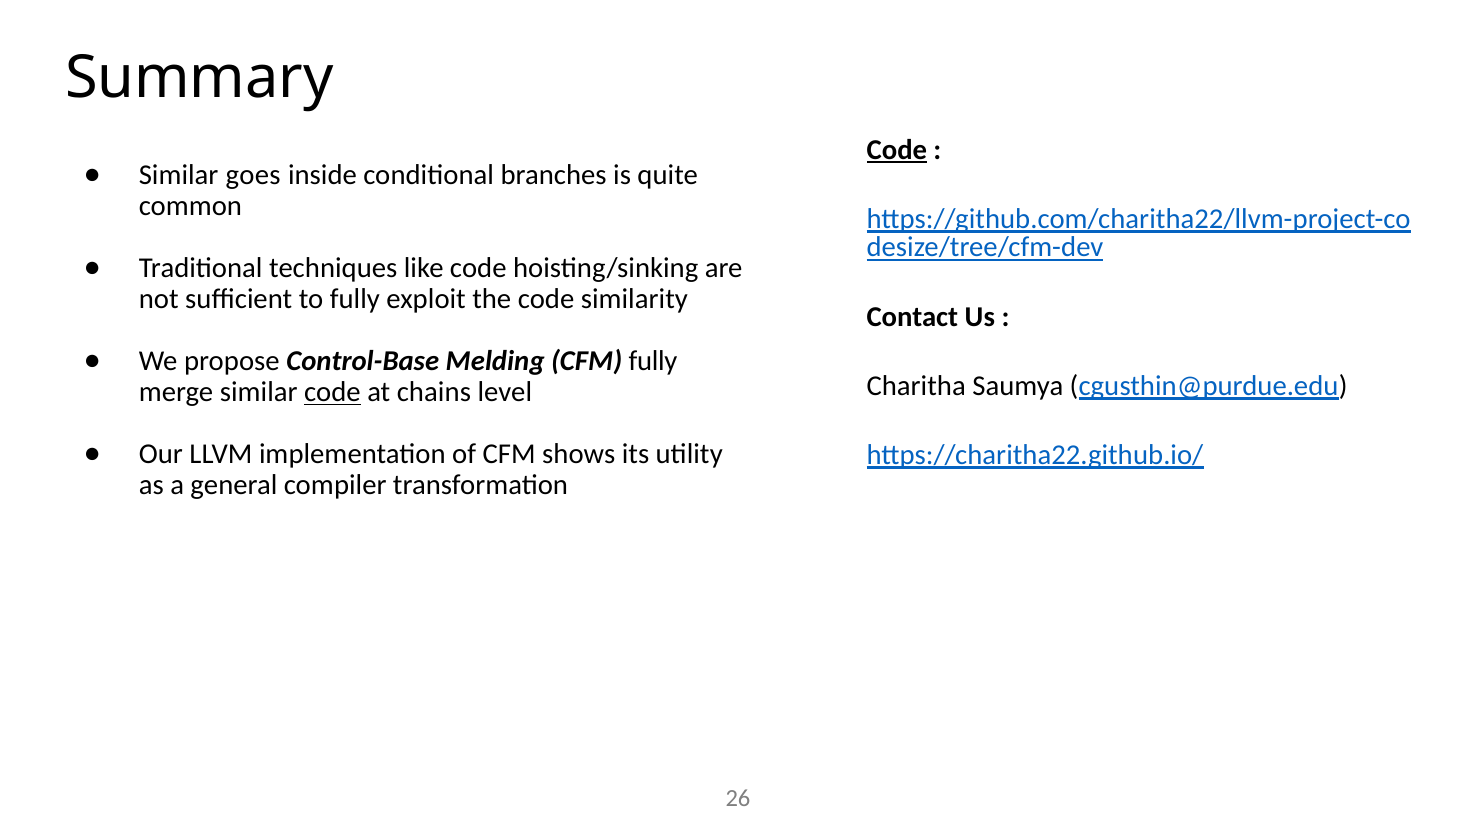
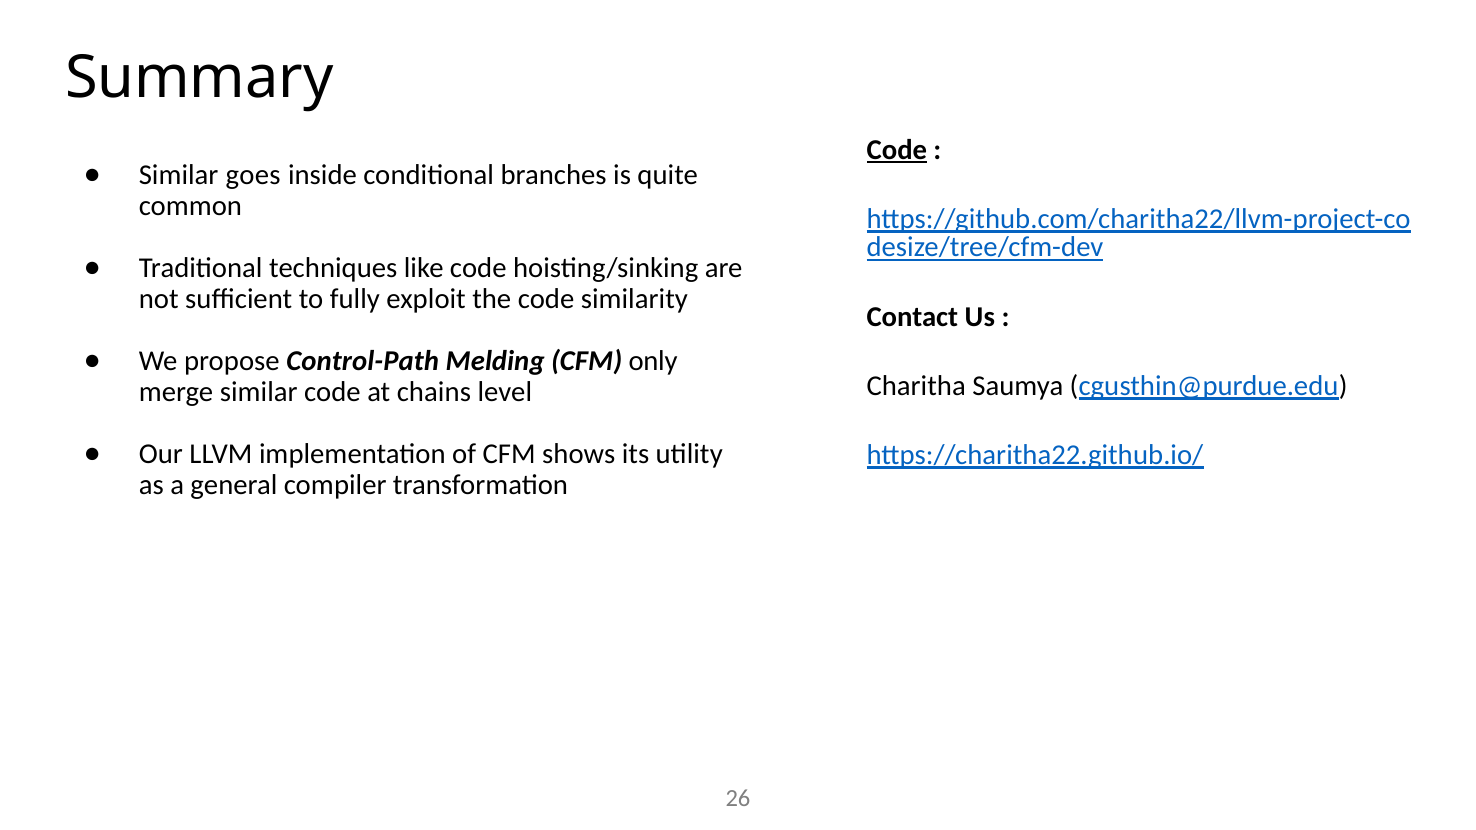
Control-Base: Control-Base -> Control-Path (363, 361)
CFM fully: fully -> only (653, 361)
code underline: present -> none (332, 392)
